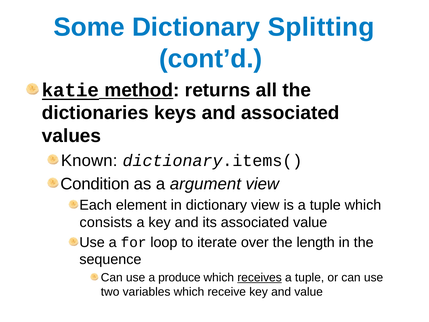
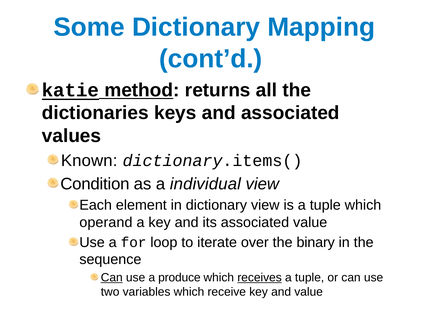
Splitting: Splitting -> Mapping (321, 27)
argument: argument -> individual (205, 184)
consists: consists -> operand (106, 222)
length: length -> binary (316, 242)
Can underline: none -> present (112, 277)
